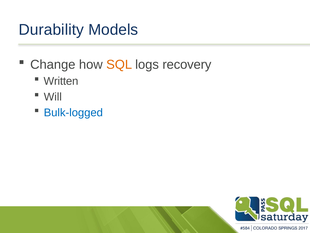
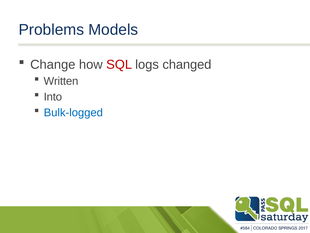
Durability: Durability -> Problems (51, 30)
SQL colour: orange -> red (119, 64)
recovery: recovery -> changed (187, 64)
Will: Will -> Into (53, 97)
